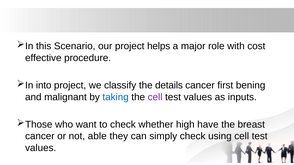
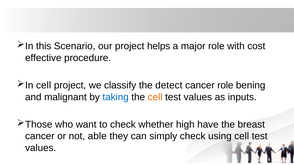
into: into -> cell (44, 85)
details: details -> detect (169, 85)
cancer first: first -> role (225, 85)
cell colour: purple -> orange (155, 97)
